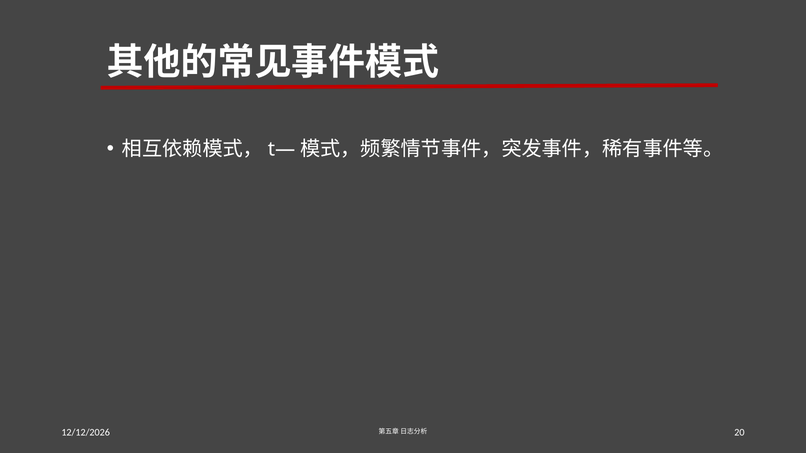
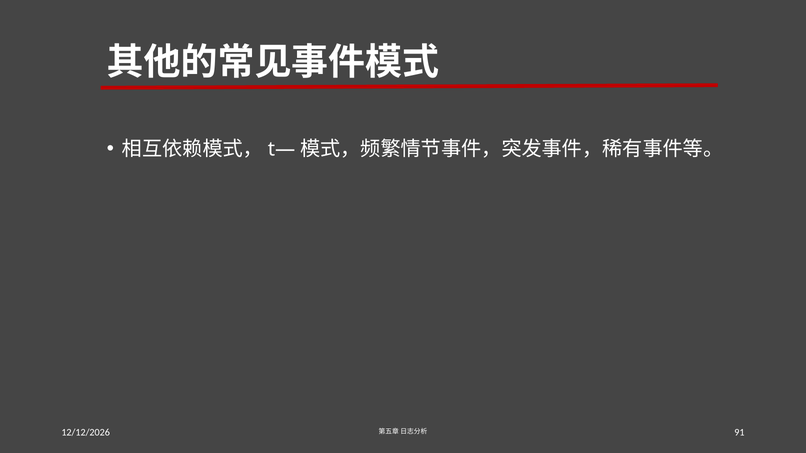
20: 20 -> 91 (739, 433)
